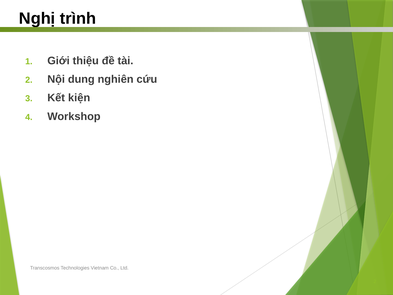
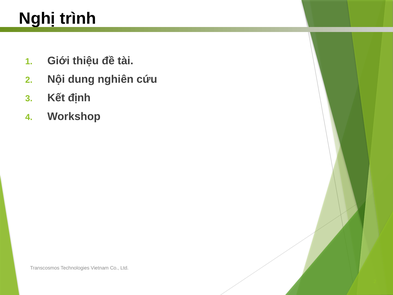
kiện: kiện -> định (79, 98)
